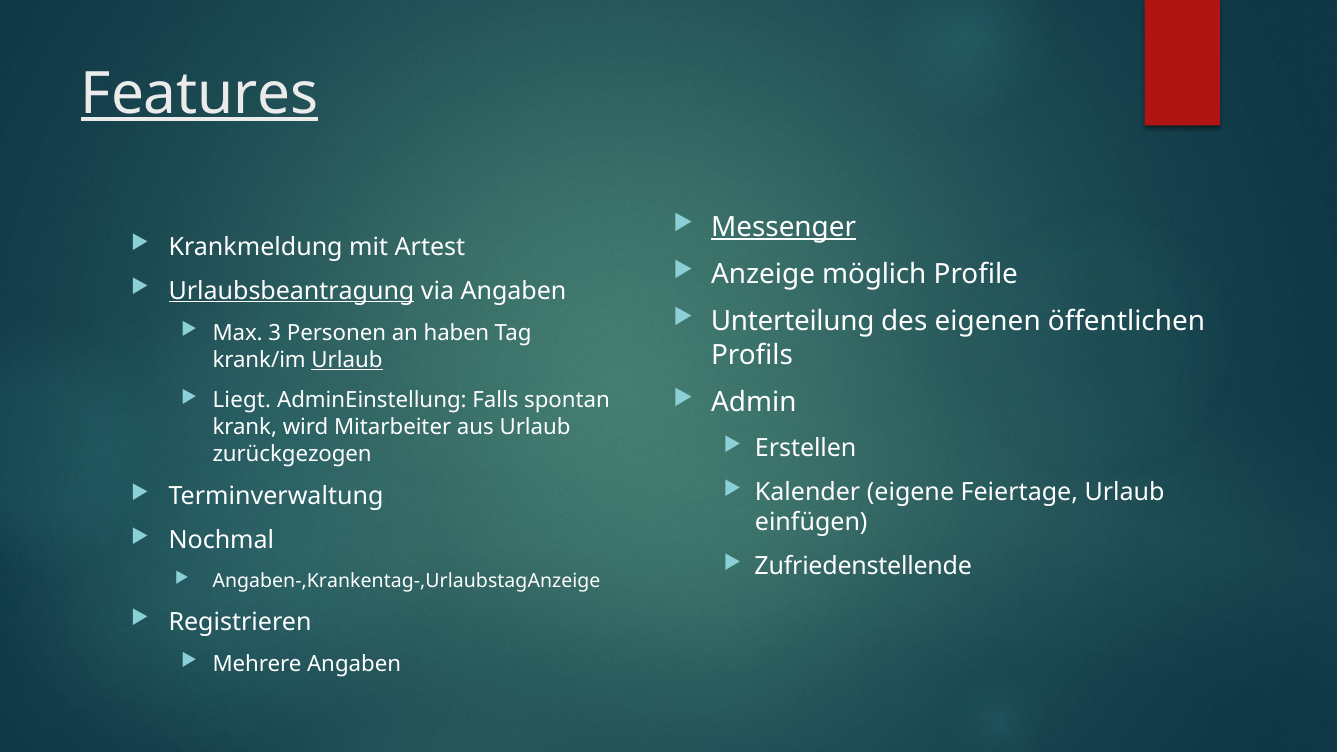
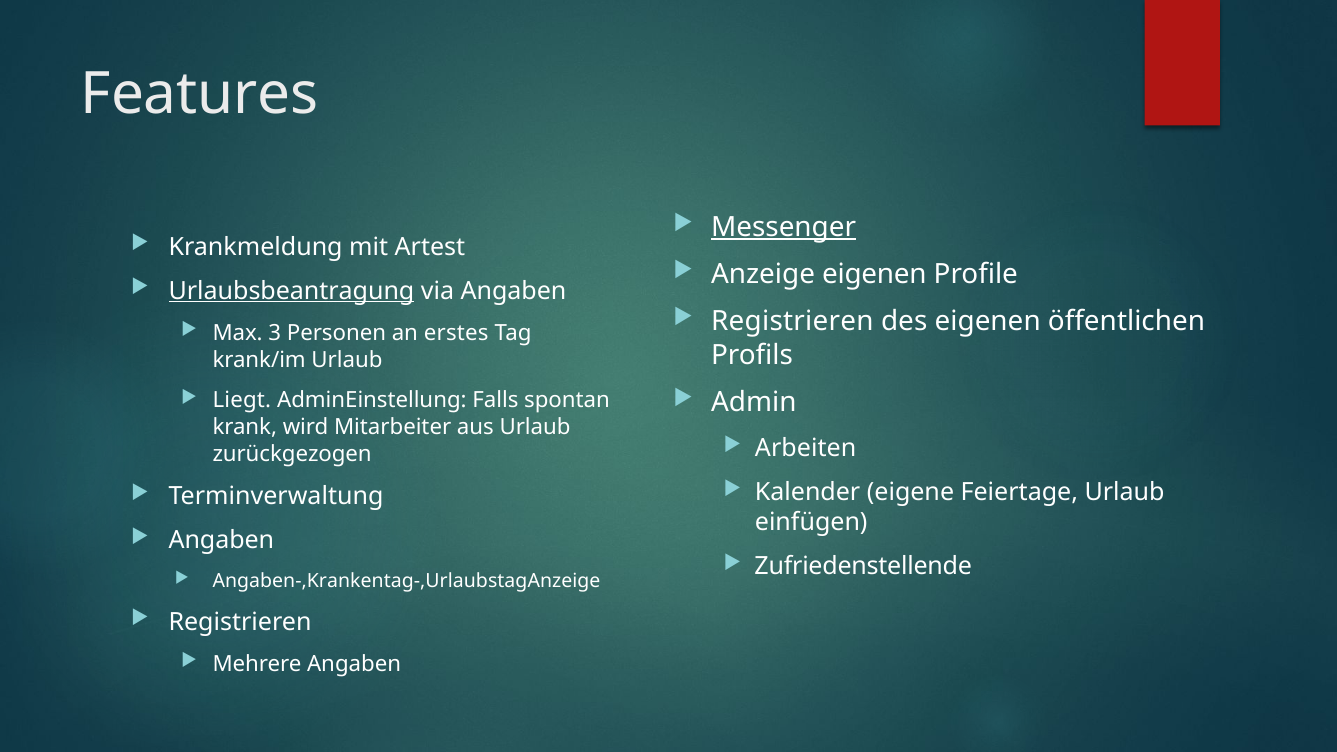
Features underline: present -> none (200, 94)
Anzeige möglich: möglich -> eigenen (874, 274)
Unterteilung: Unterteilung -> Registrieren (792, 322)
haben: haben -> erstes (456, 333)
Urlaub underline: present -> none (347, 360)
Erstellen: Erstellen -> Arbeiten (806, 448)
Nochmal: Nochmal -> Angaben (221, 541)
